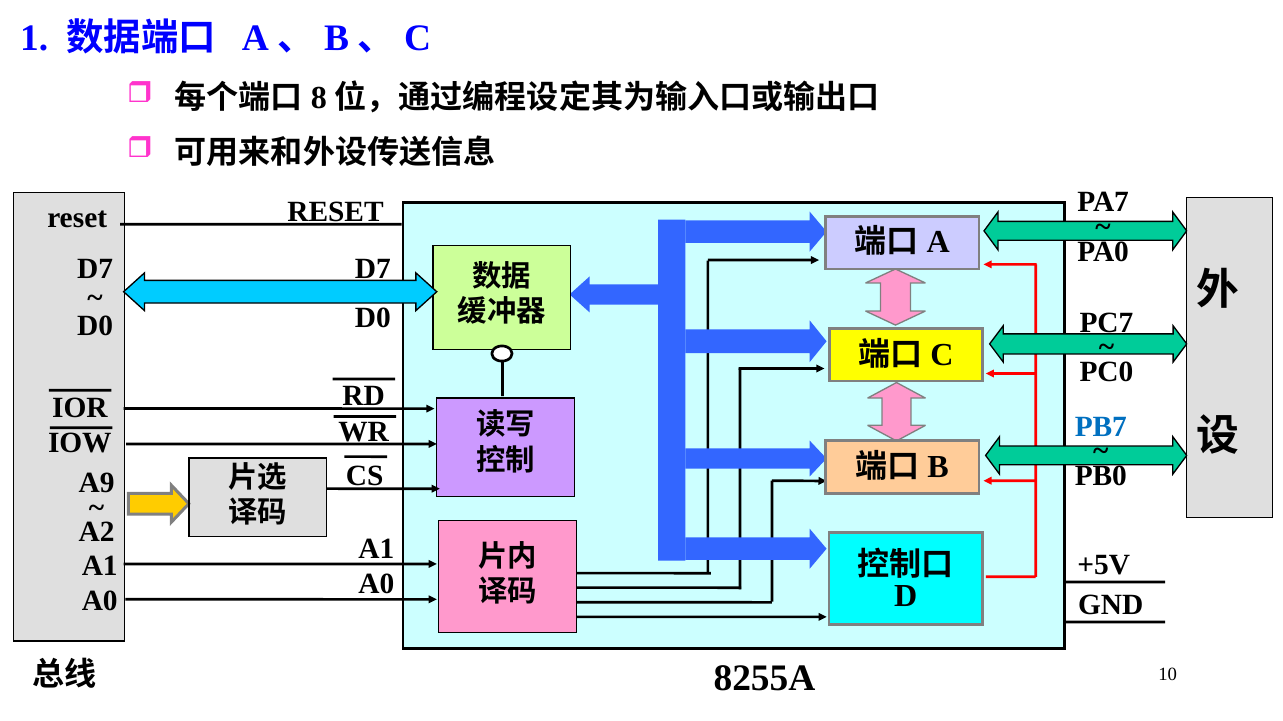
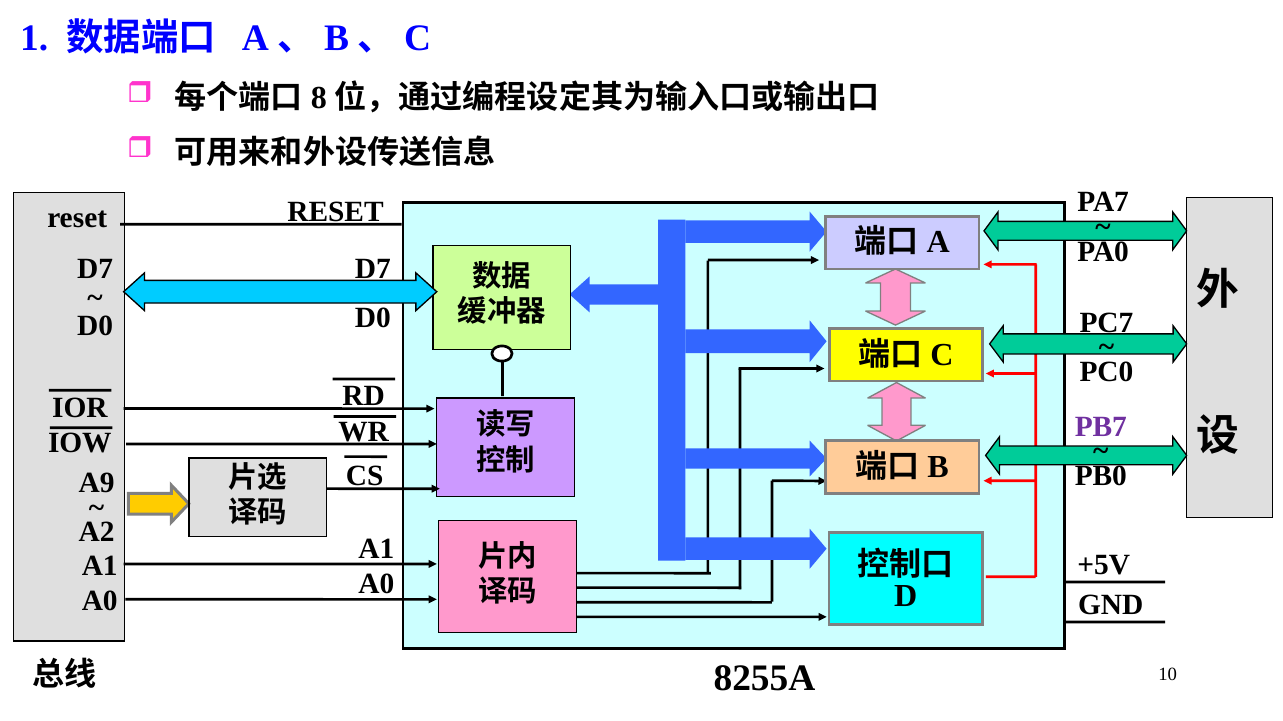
PB7 colour: blue -> purple (1101, 427)
